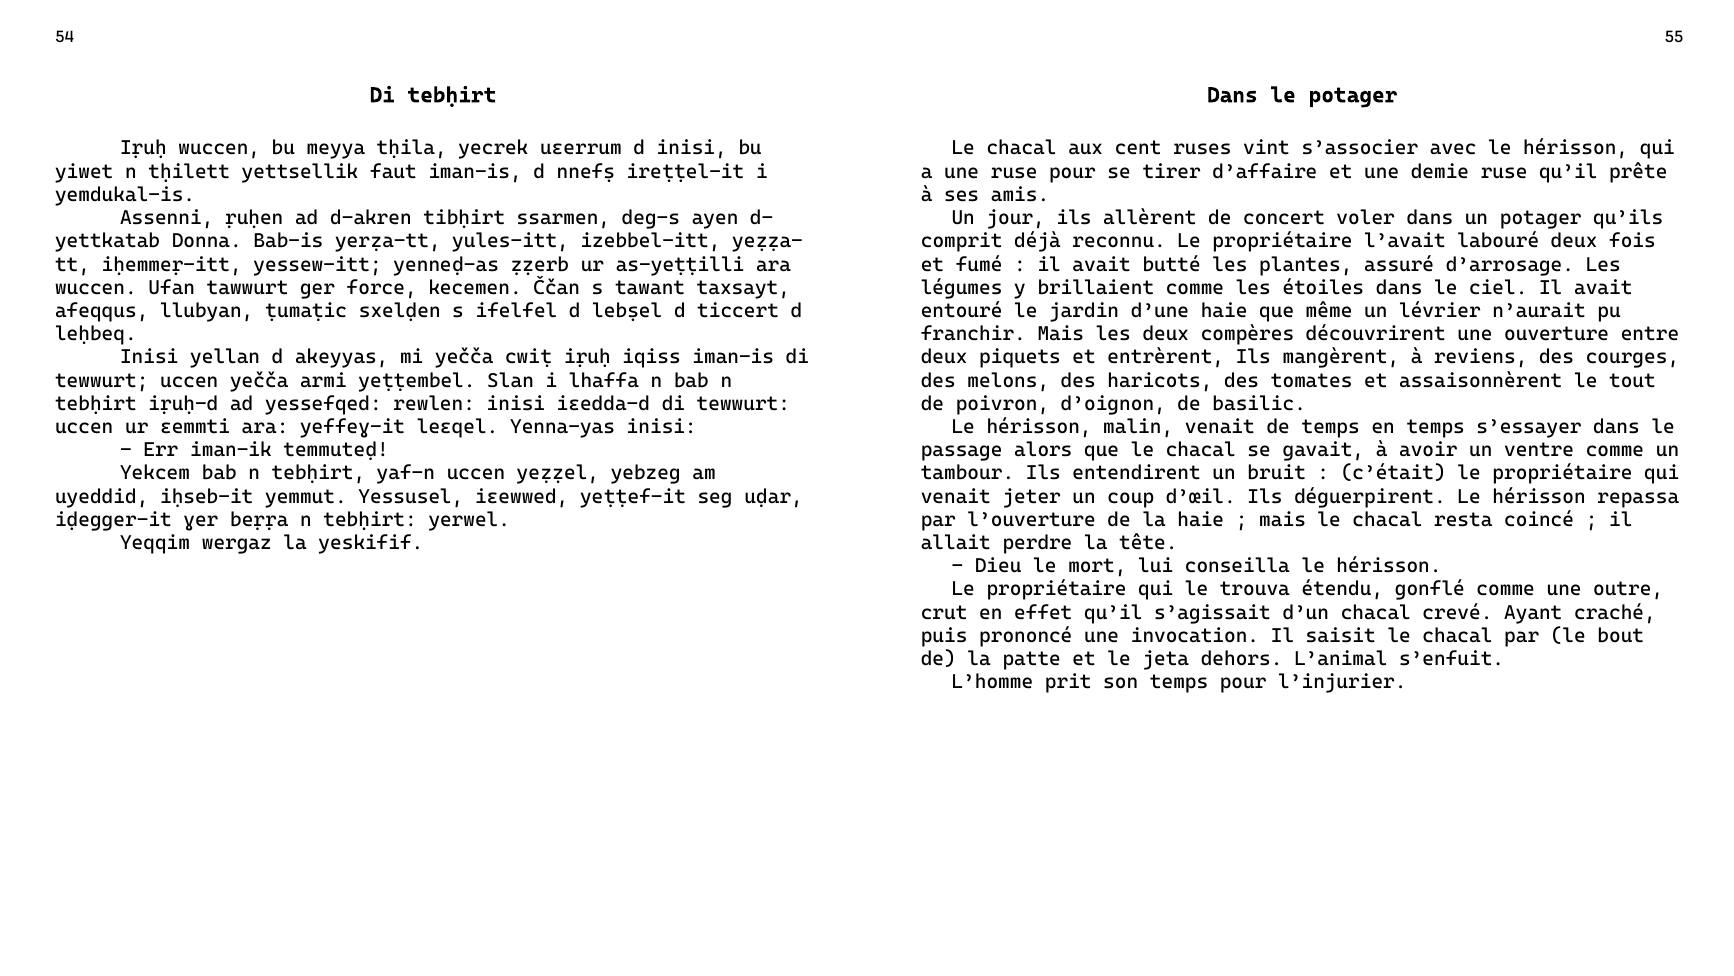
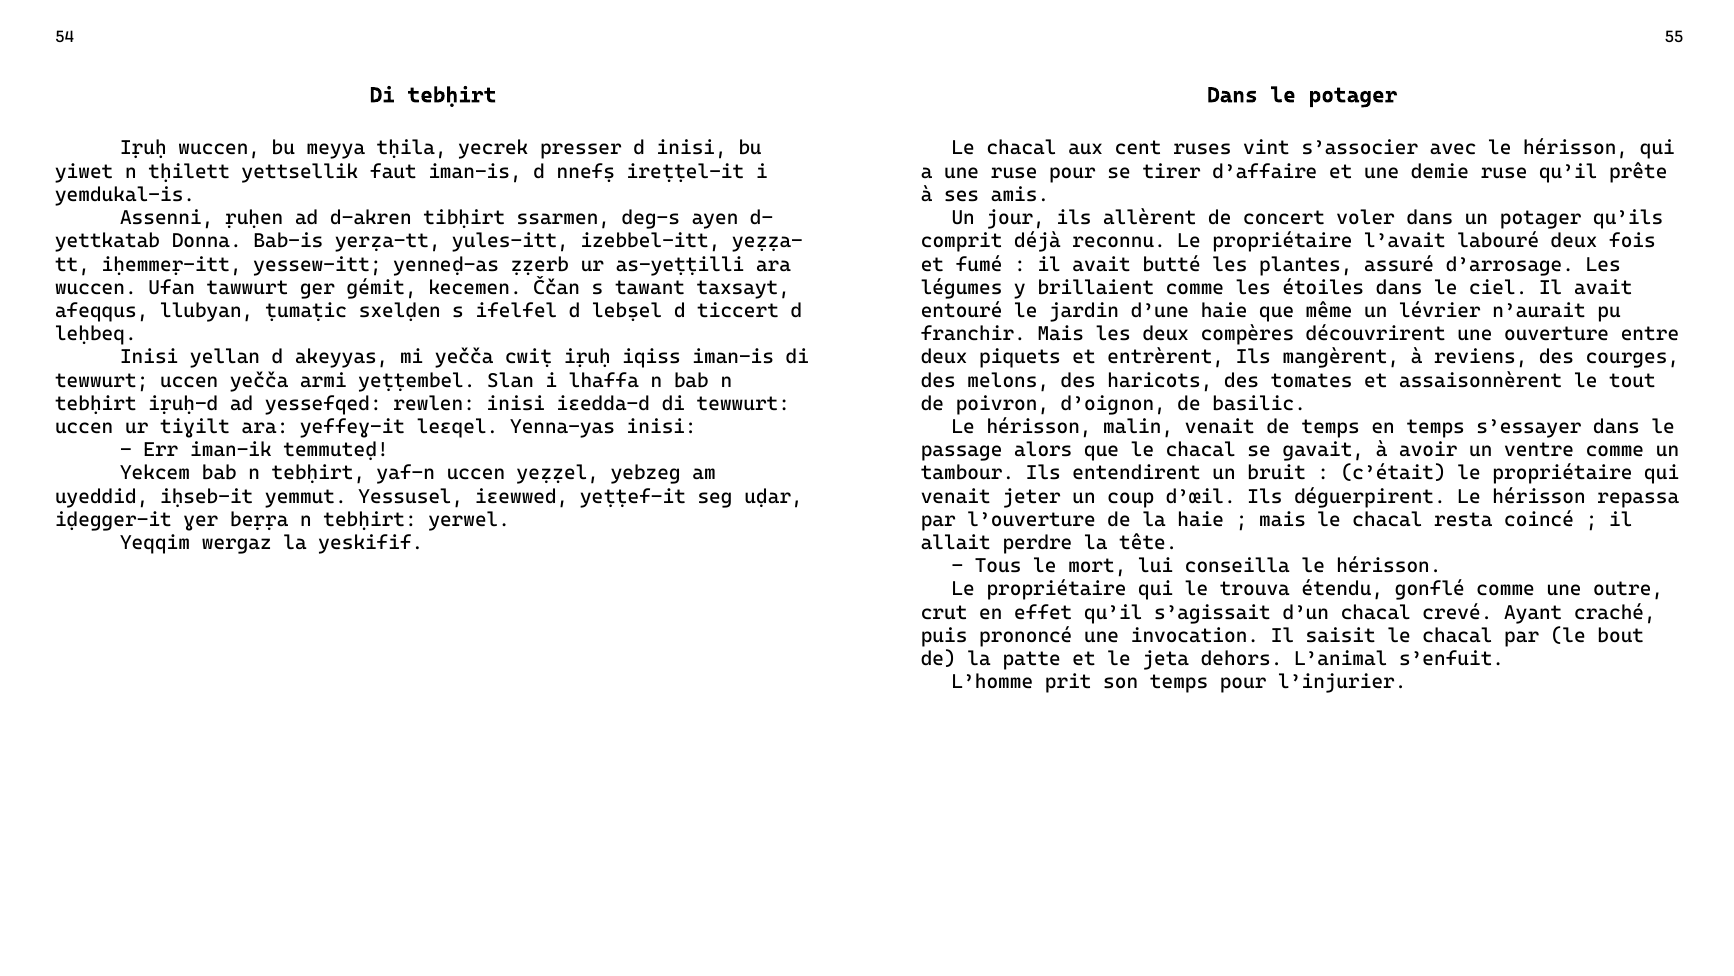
uɛerrum: uɛerrum -> presser (581, 148)
force: force -> gémit (382, 287)
ɛemmti: ɛemmti -> tiɣilt (195, 427)
Dieu: Dieu -> Tous (998, 566)
